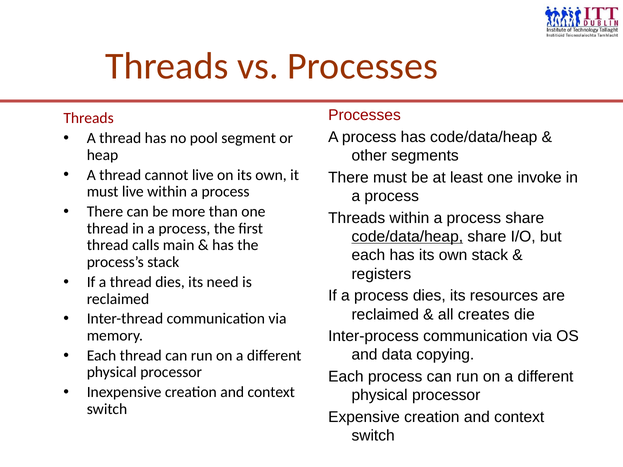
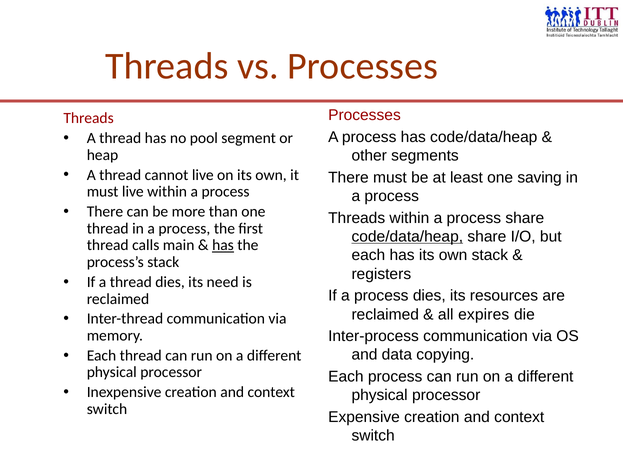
invoke: invoke -> saving (540, 177)
has underline: none -> present (223, 245)
creates: creates -> expires (484, 315)
